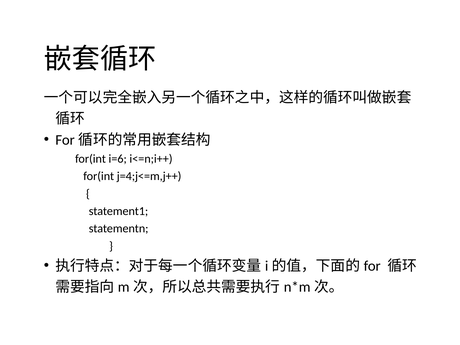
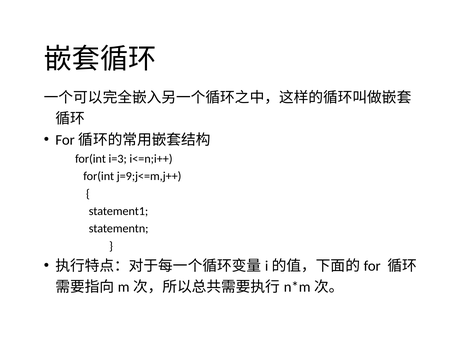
i=6: i=6 -> i=3 (118, 159)
j=4;j<=m,j++: j=4;j<=m,j++ -> j=9;j<=m,j++ (149, 176)
